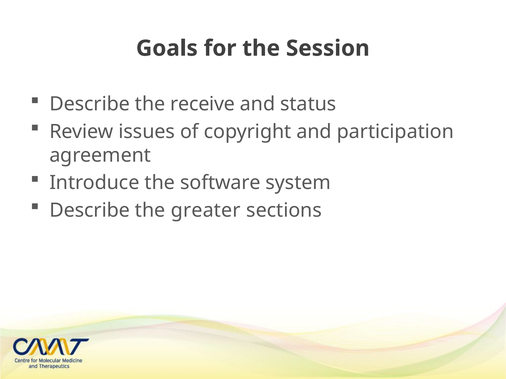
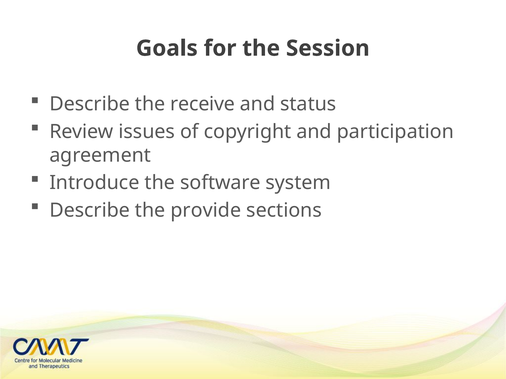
greater: greater -> provide (206, 211)
